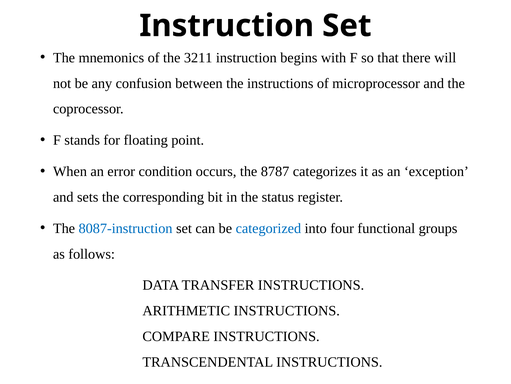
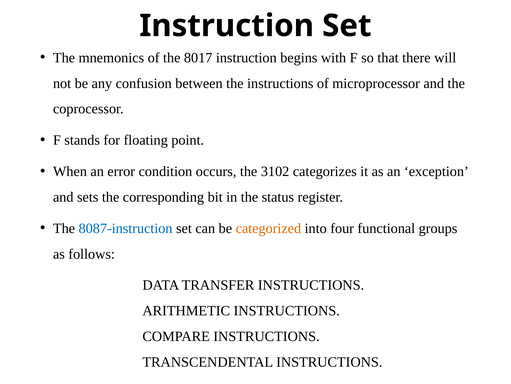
3211: 3211 -> 8017 (198, 58)
8787: 8787 -> 3102 (275, 171)
categorized colour: blue -> orange (268, 228)
